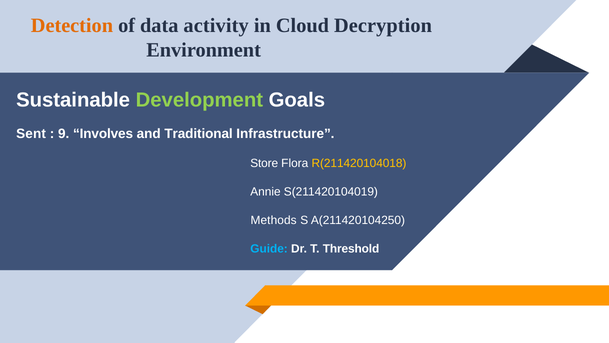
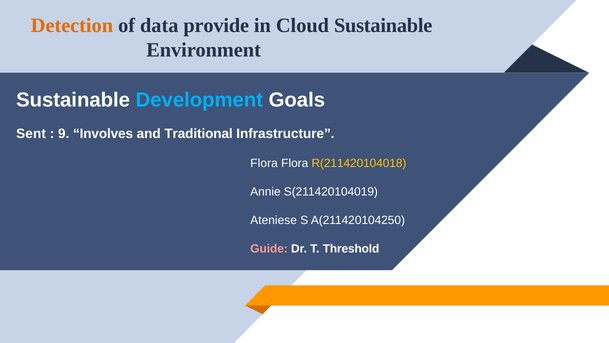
activity: activity -> provide (216, 26)
Cloud Decryption: Decryption -> Sustainable (383, 26)
Development colour: light green -> light blue (199, 100)
Store: Store -> Flora (264, 163)
Methods: Methods -> Ateniese (274, 220)
Guide colour: light blue -> pink (269, 248)
